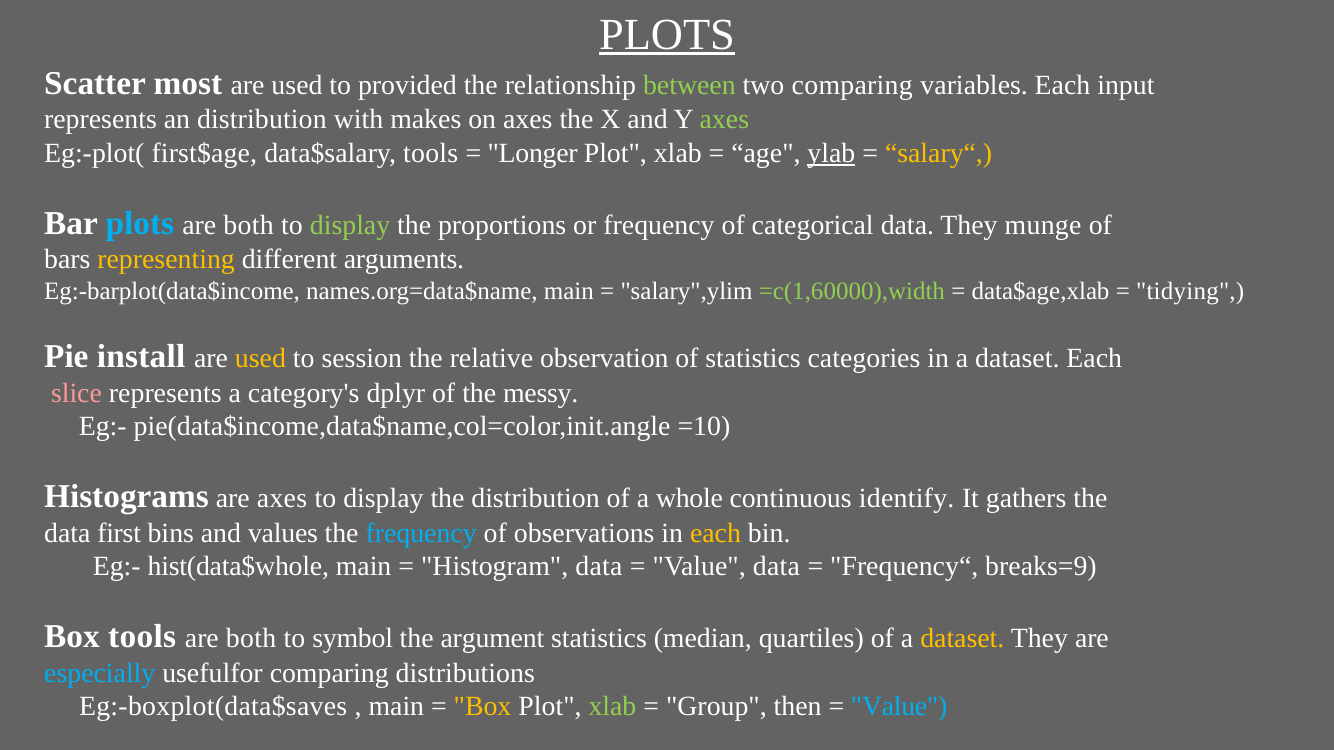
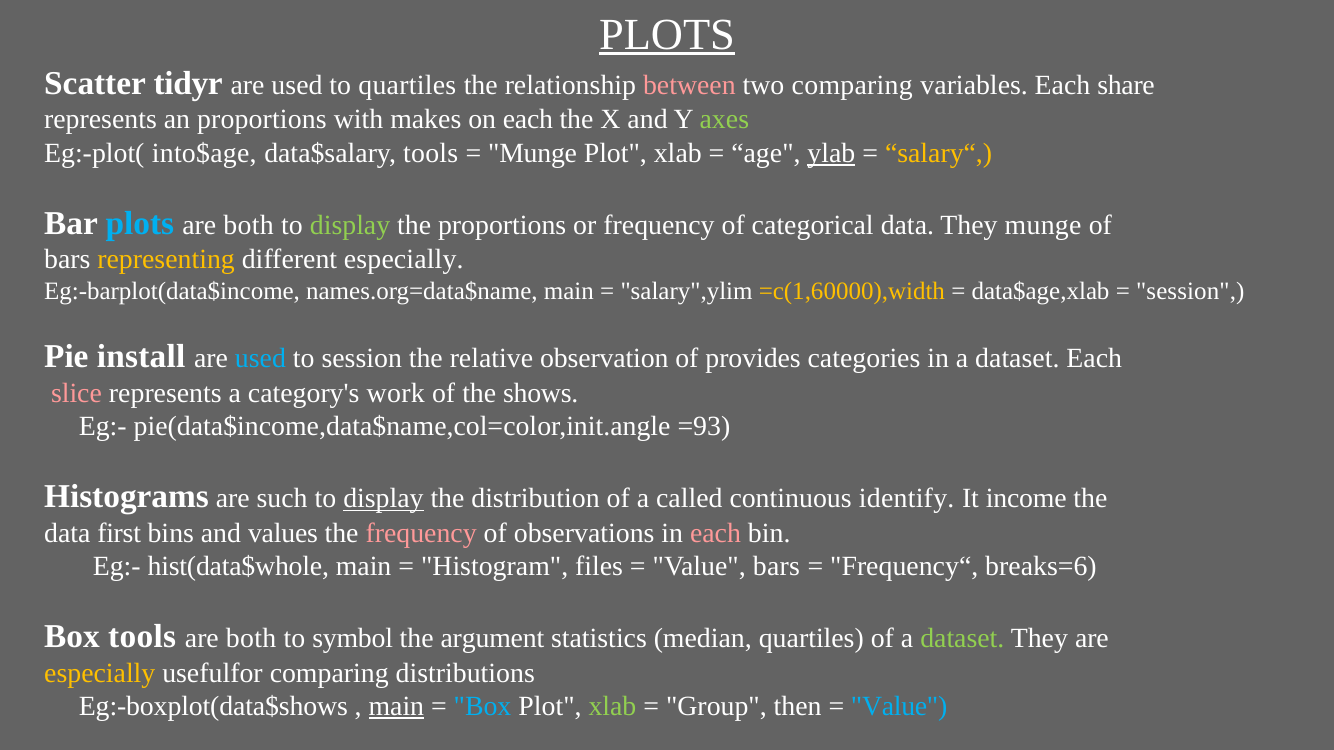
most: most -> tidyr (188, 83)
to provided: provided -> quartiles (407, 85)
between colour: light green -> pink (689, 85)
input: input -> share (1126, 85)
an distribution: distribution -> proportions (262, 120)
on axes: axes -> each (528, 120)
first$age: first$age -> into$age (204, 153)
Longer: Longer -> Munge (533, 153)
different arguments: arguments -> especially (404, 260)
=c(1,60000),width colour: light green -> yellow (852, 291)
tidying: tidying -> session (1190, 291)
used colour: yellow -> light blue (260, 359)
of statistics: statistics -> provides (753, 359)
dplyr: dplyr -> work (396, 393)
messy: messy -> shows (541, 393)
=10: =10 -> =93 (704, 427)
are axes: axes -> such (282, 499)
display underline: none -> present (383, 499)
whole: whole -> called (689, 499)
gathers: gathers -> income (1026, 499)
frequency colour: light blue -> pink (421, 533)
each colour: yellow -> pink (716, 533)
Histogram data: data -> files (599, 567)
Value data: data -> bars (776, 567)
breaks=9: breaks=9 -> breaks=6 (1041, 567)
dataset colour: yellow -> light green (962, 639)
especially colour: light blue -> yellow (100, 673)
Eg:-boxplot(data$saves: Eg:-boxplot(data$saves -> Eg:-boxplot(data$shows (213, 707)
main underline: none -> present (396, 707)
Box colour: yellow -> light blue (483, 707)
